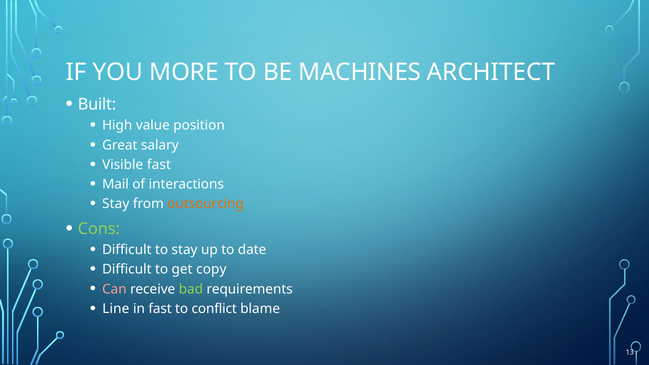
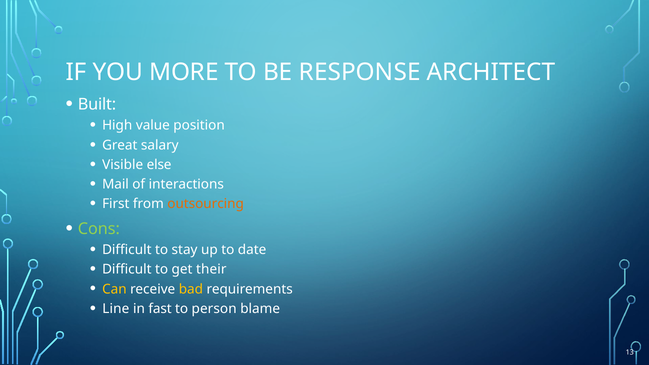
MACHINES: MACHINES -> RESPONSE (360, 72)
Visible fast: fast -> else (159, 165)
Stay: Stay -> First (116, 204)
copy: copy -> their (211, 269)
Can colour: pink -> yellow (114, 289)
bad colour: light green -> yellow (191, 289)
conflict: conflict -> person (214, 309)
